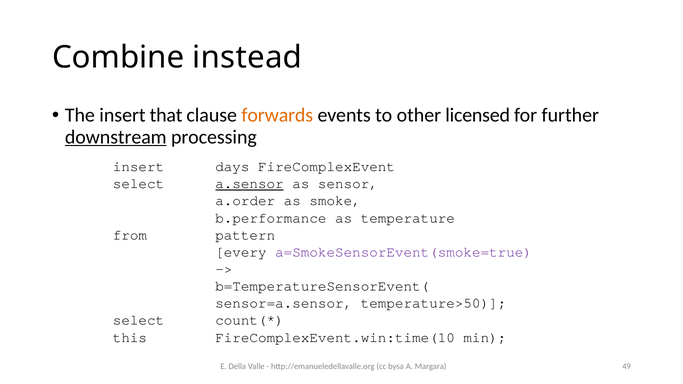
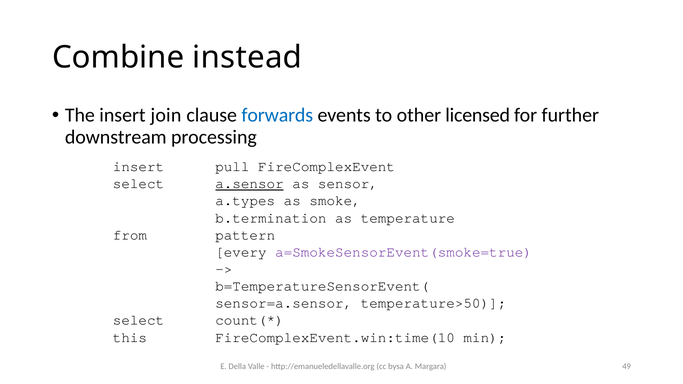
that: that -> join (166, 115)
forwards colour: orange -> blue (277, 115)
downstream underline: present -> none (116, 137)
days: days -> pull (232, 167)
a.order: a.order -> a.types (245, 201)
b.performance: b.performance -> b.termination (271, 218)
